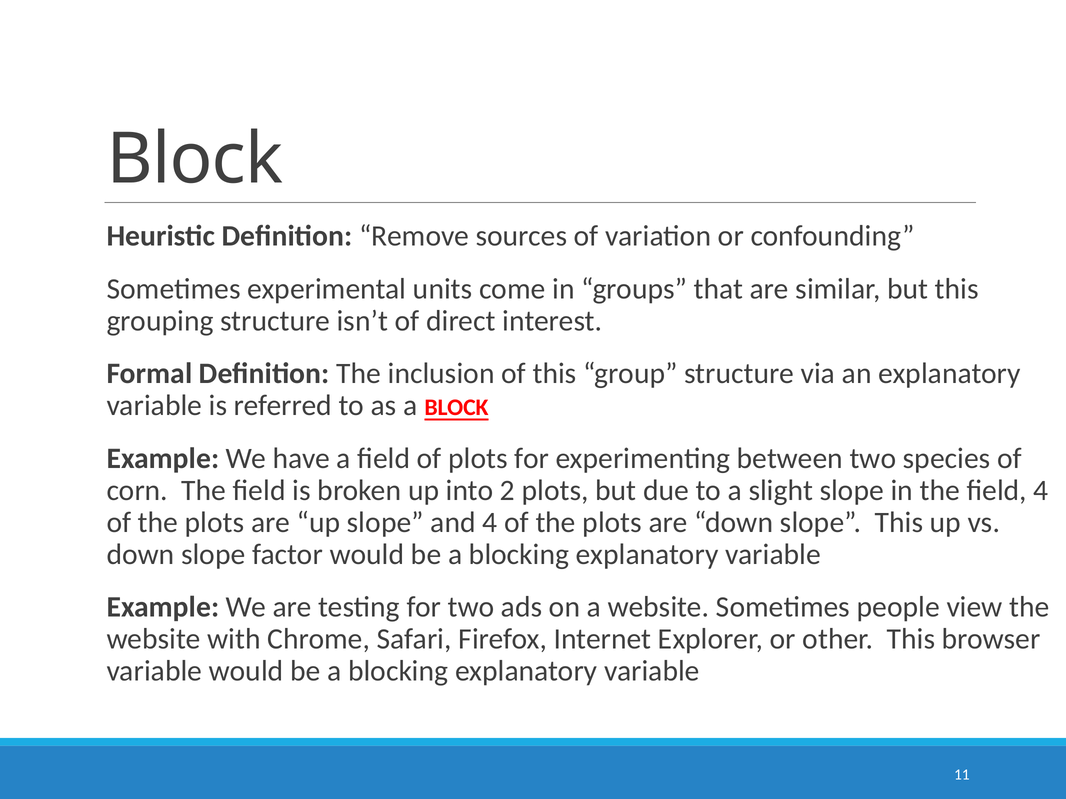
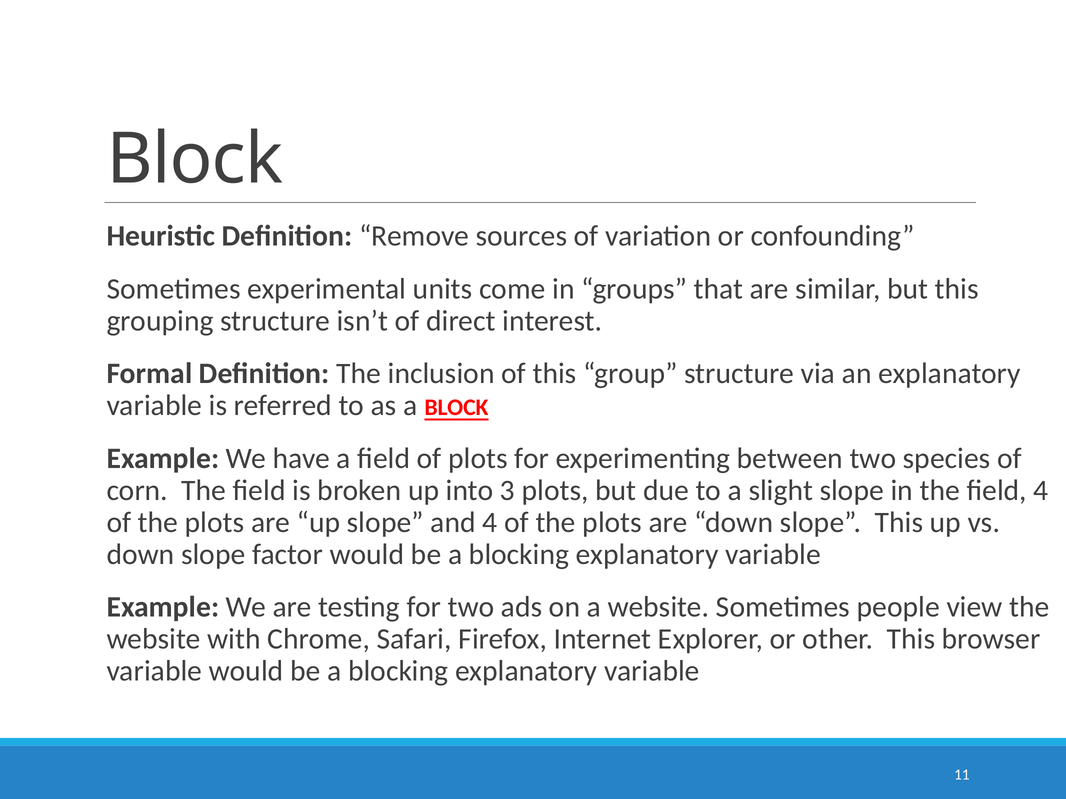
2: 2 -> 3 (507, 491)
